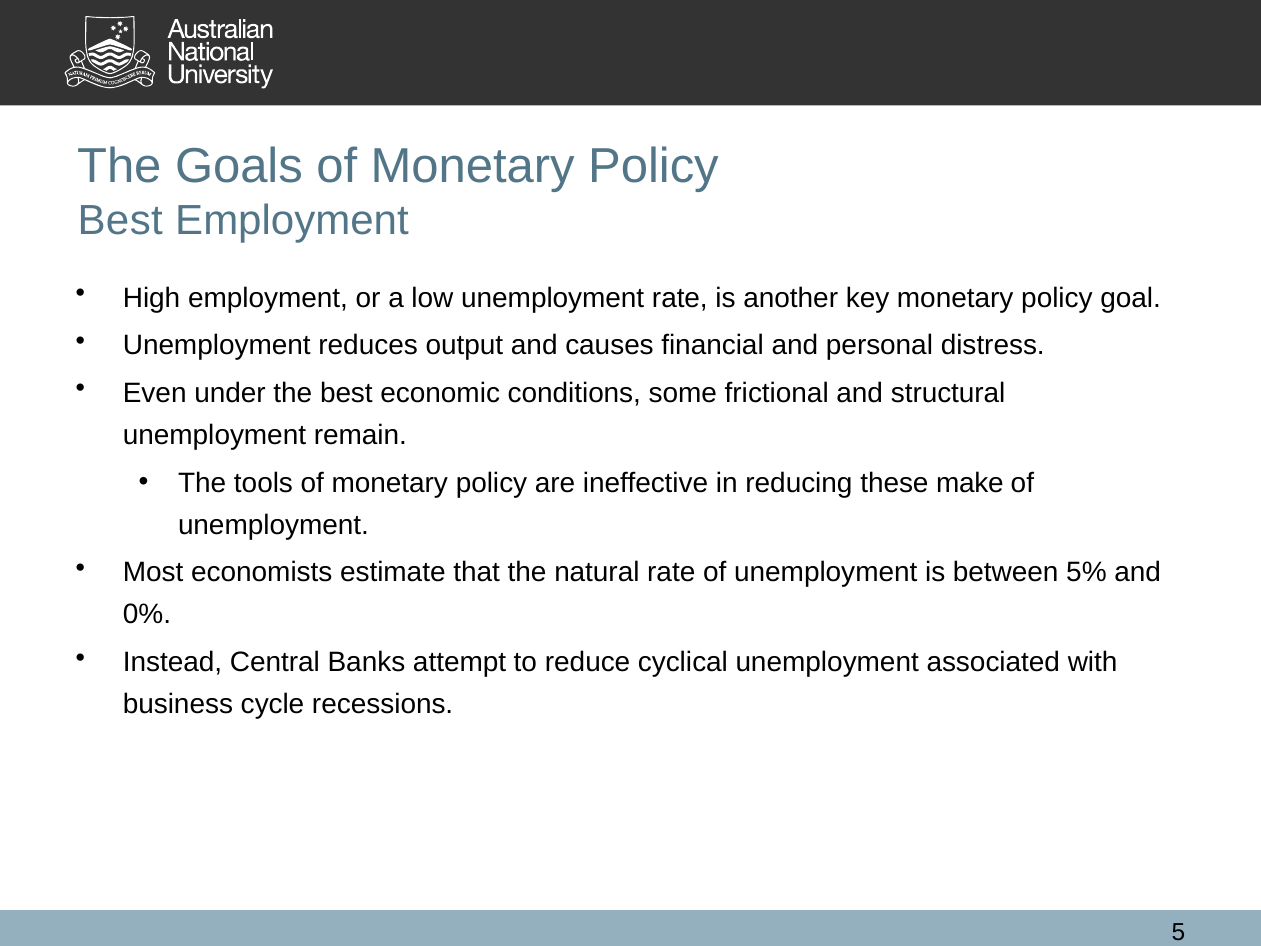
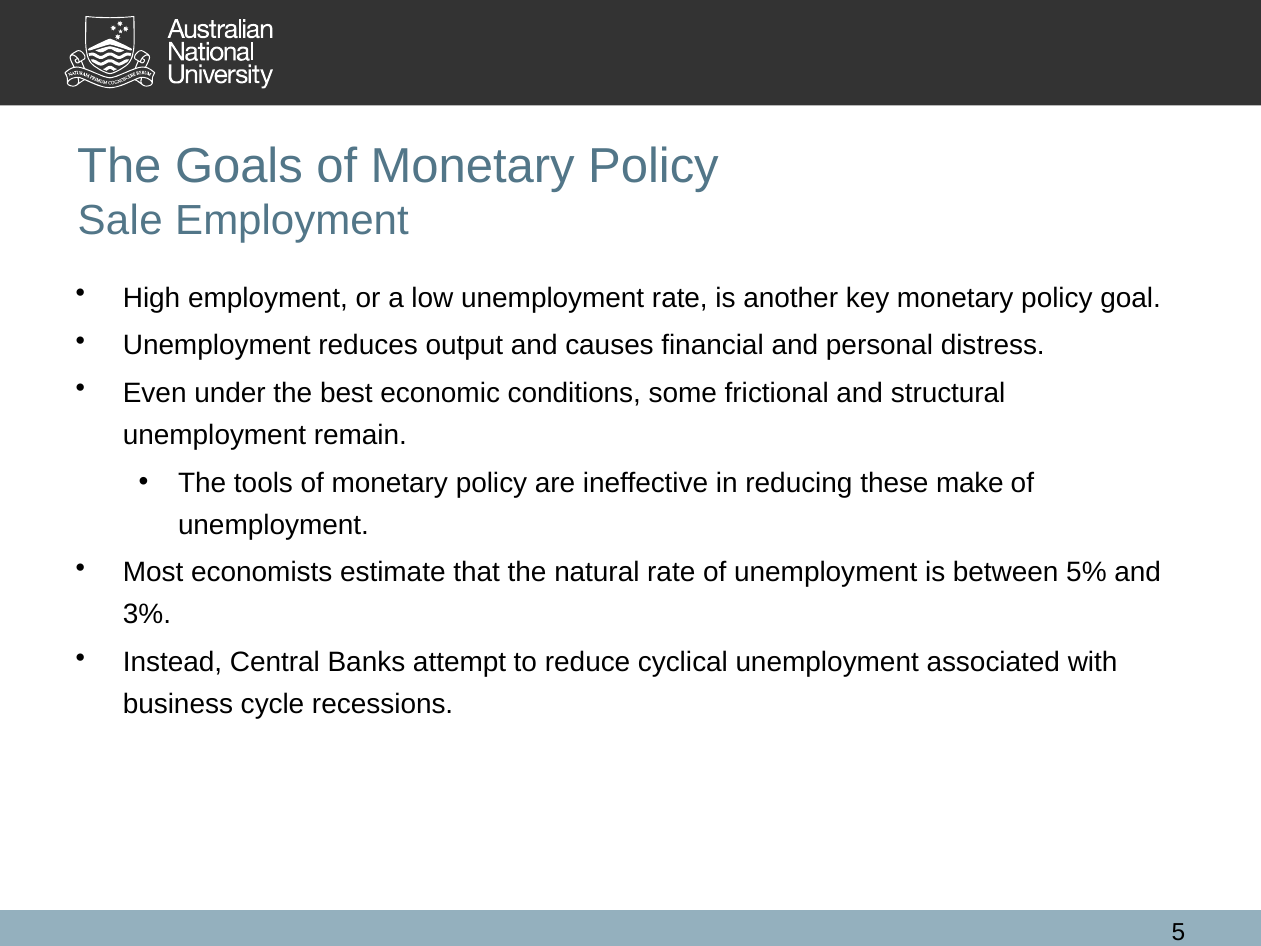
Best: Best -> Sale (120, 221)
0%: 0% -> 3% (147, 615)
